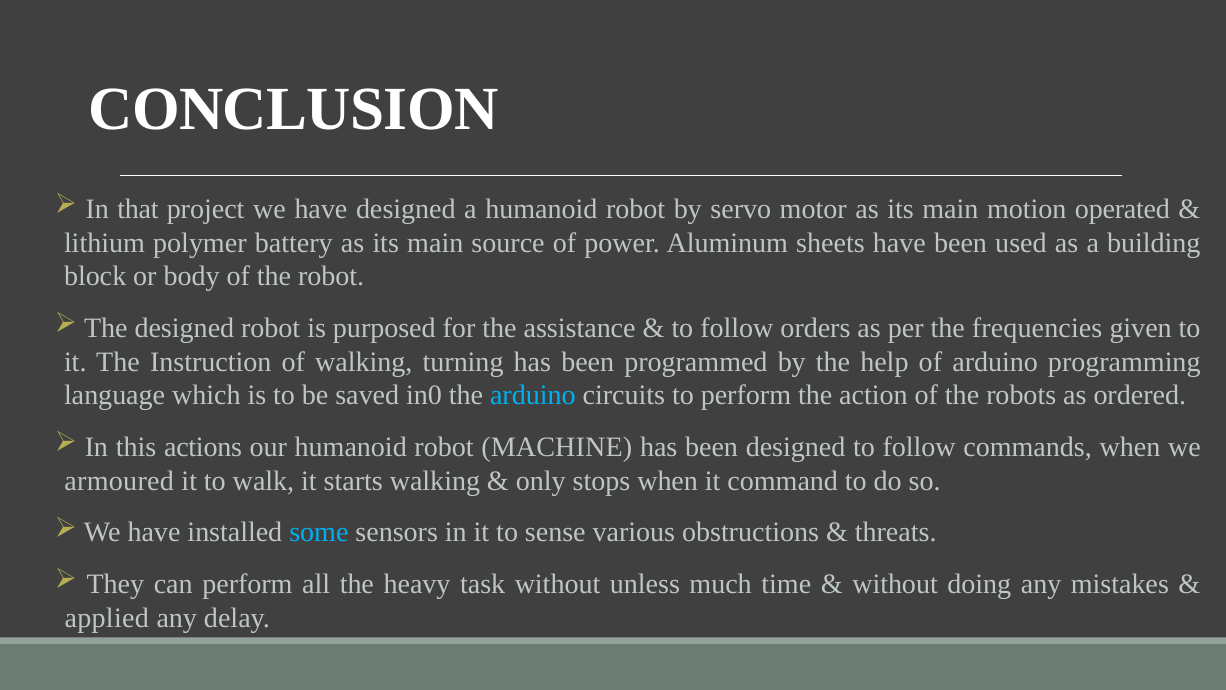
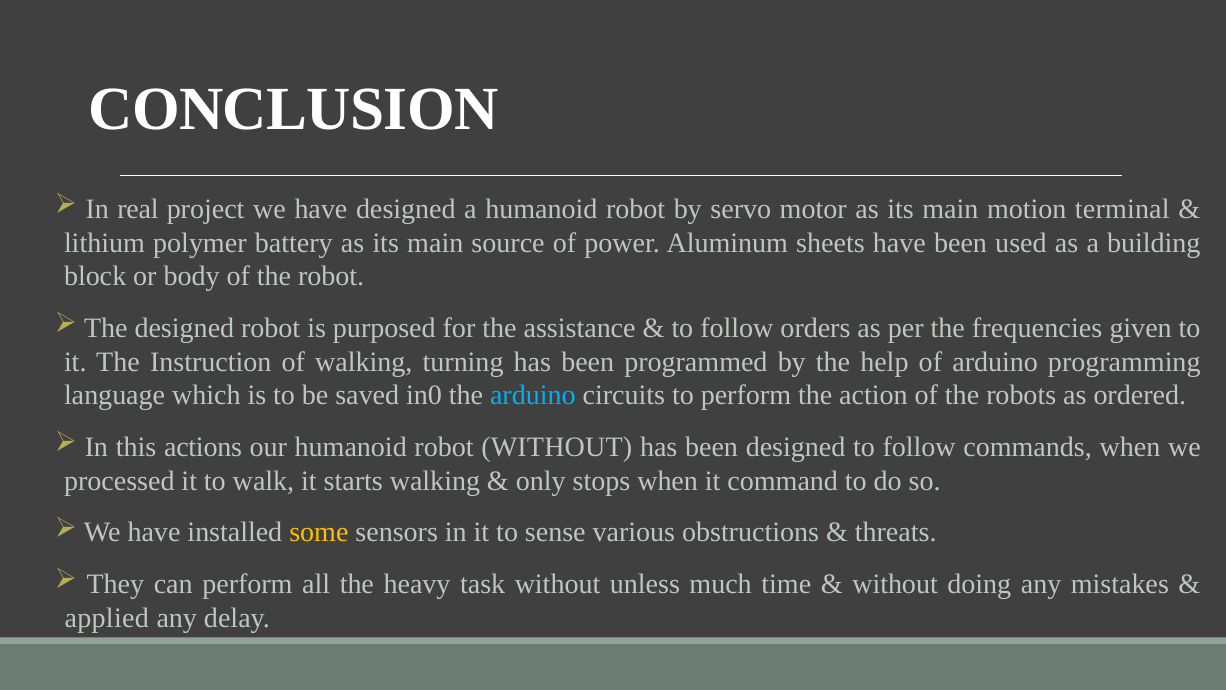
that: that -> real (138, 209)
operated: operated -> terminal (1122, 209)
robot MACHINE: MACHINE -> WITHOUT (557, 447)
armoured: armoured -> processed (119, 481)
some colour: light blue -> yellow (319, 532)
